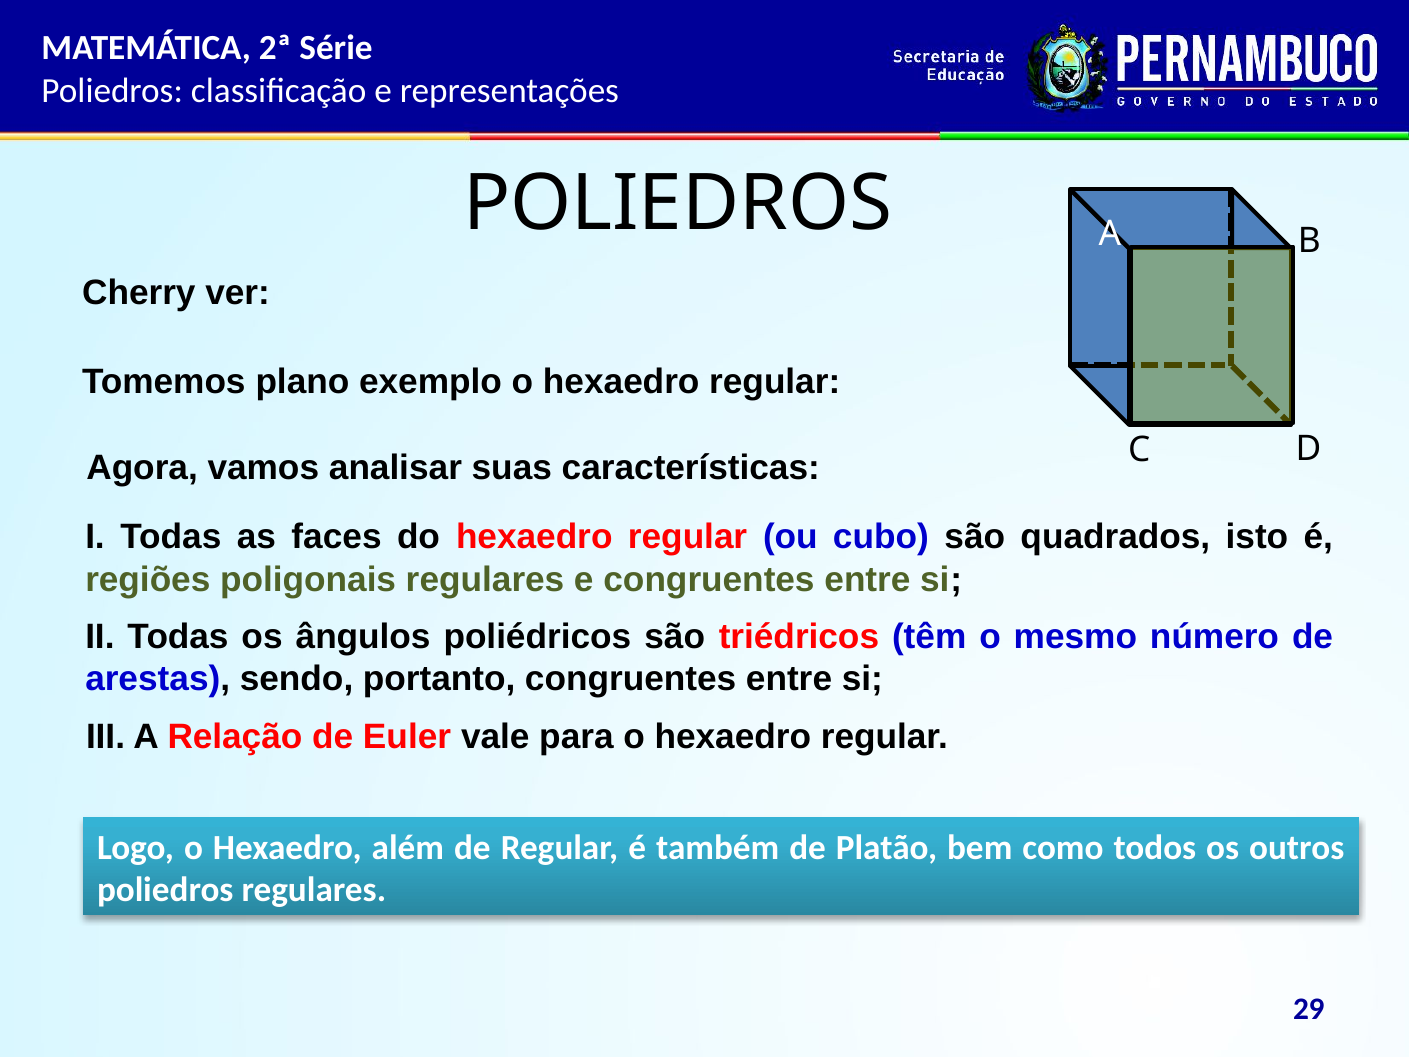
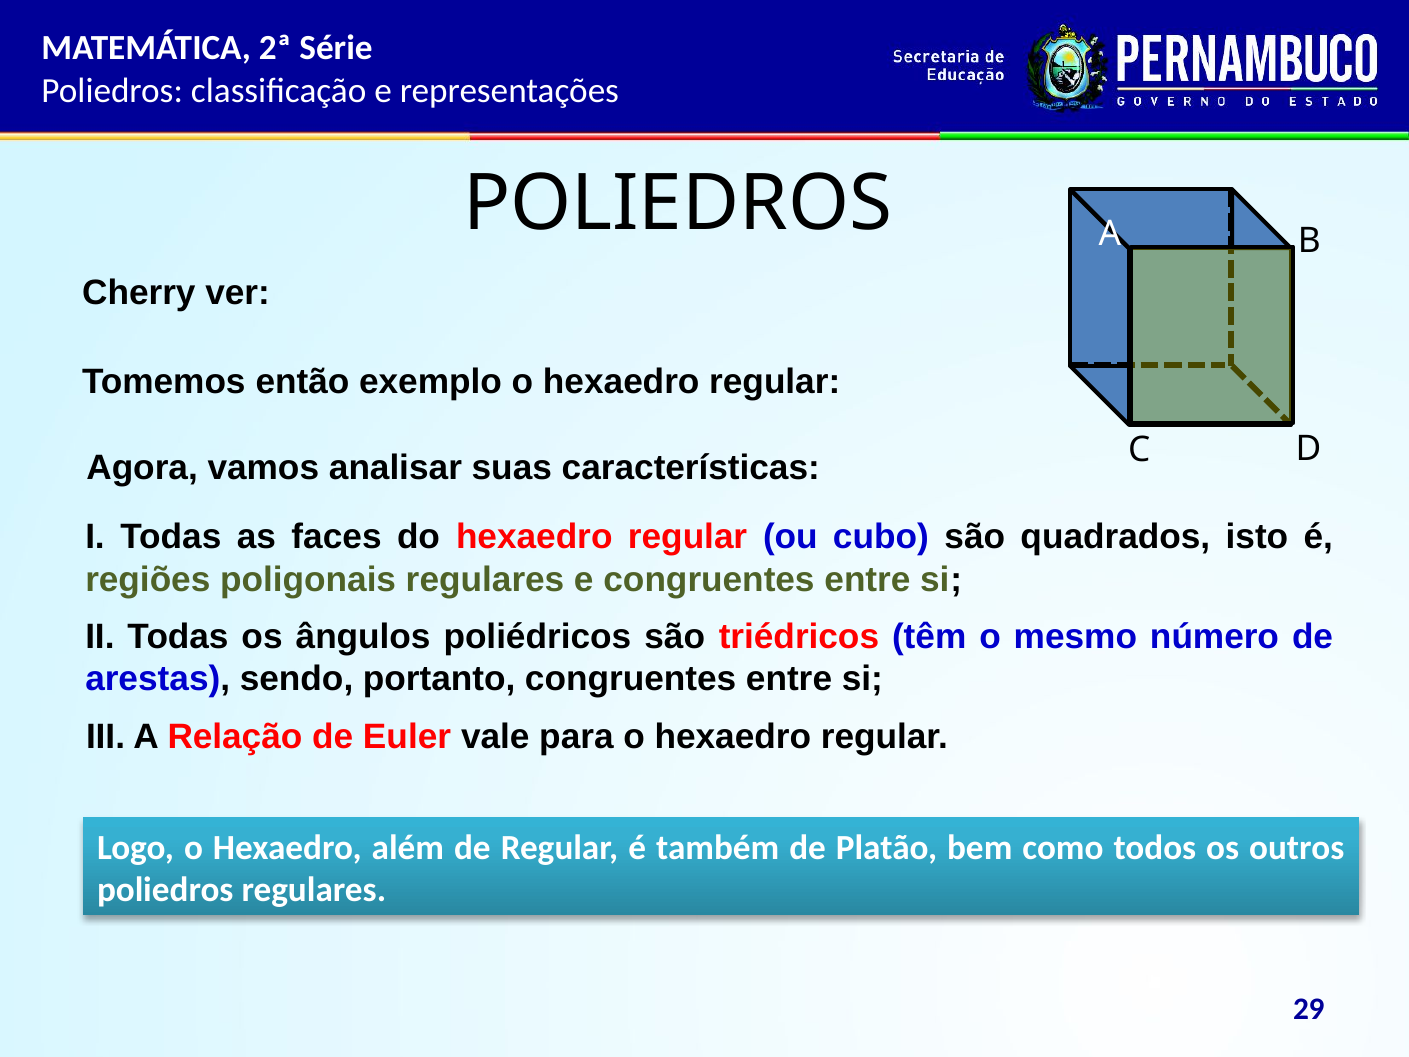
plano: plano -> então (302, 381)
